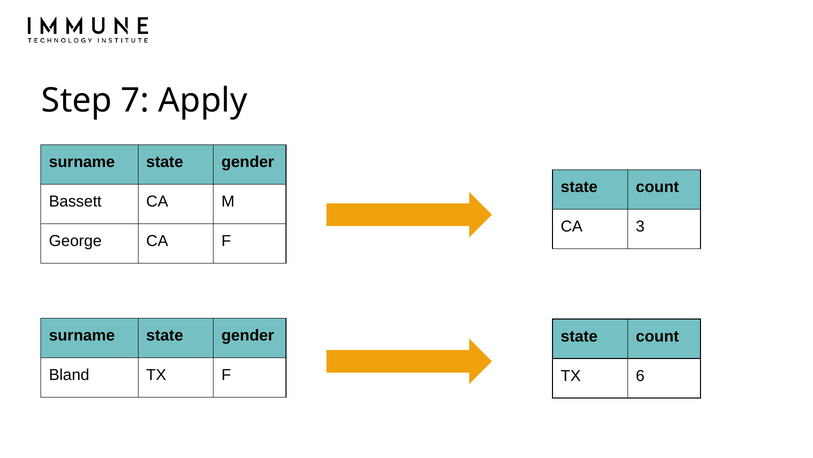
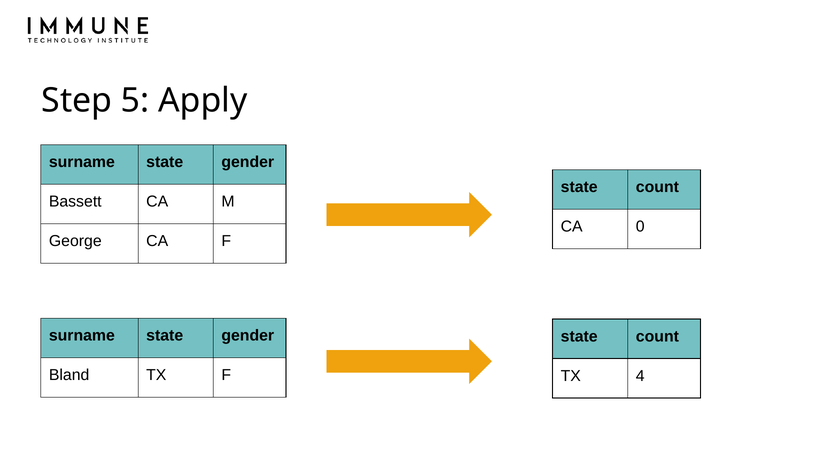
7: 7 -> 5 (135, 100)
3: 3 -> 0 (640, 226)
6: 6 -> 4 (640, 375)
